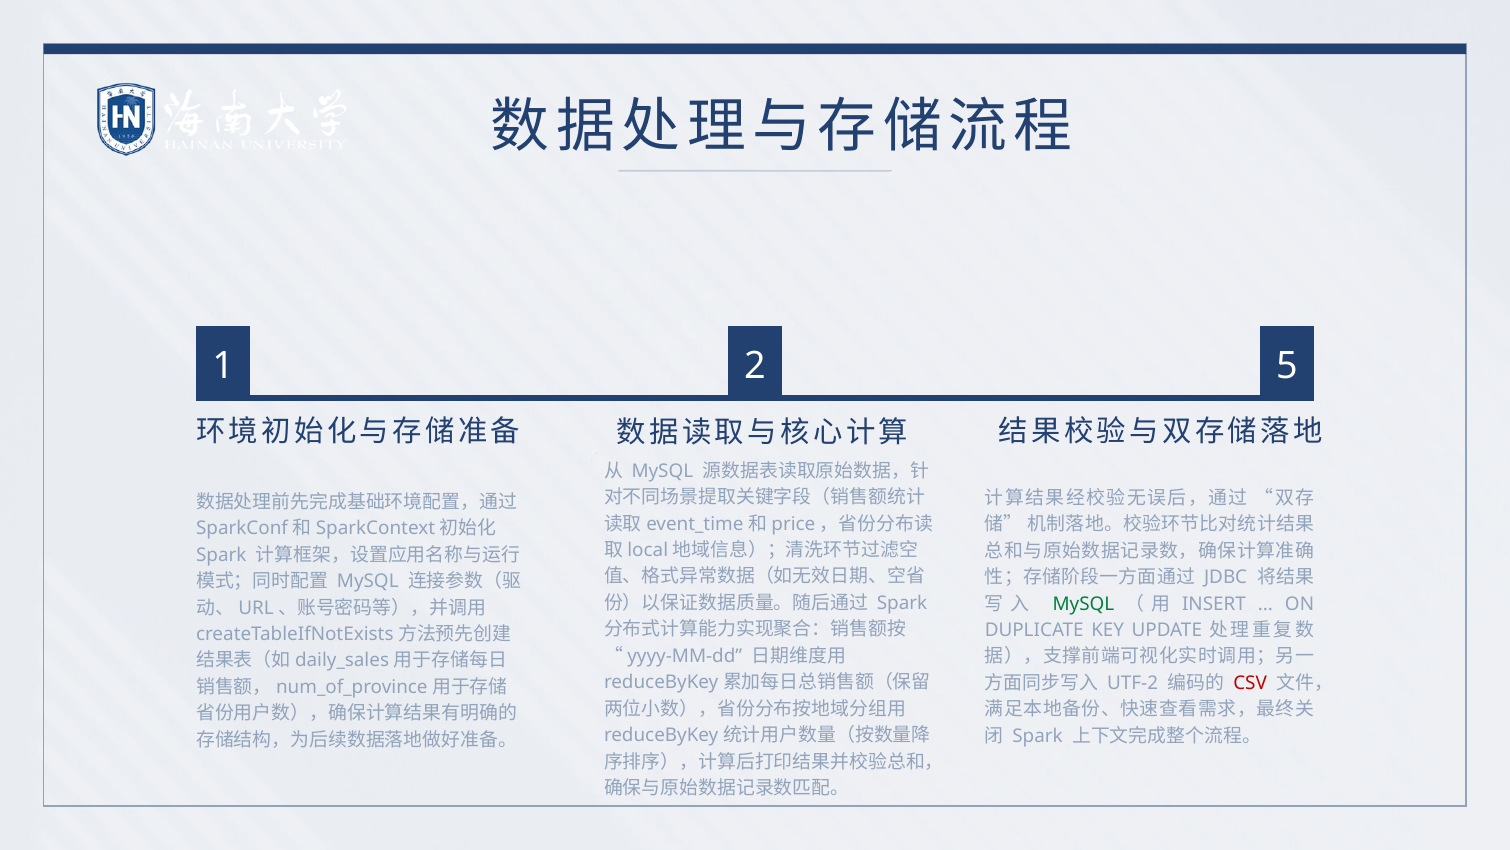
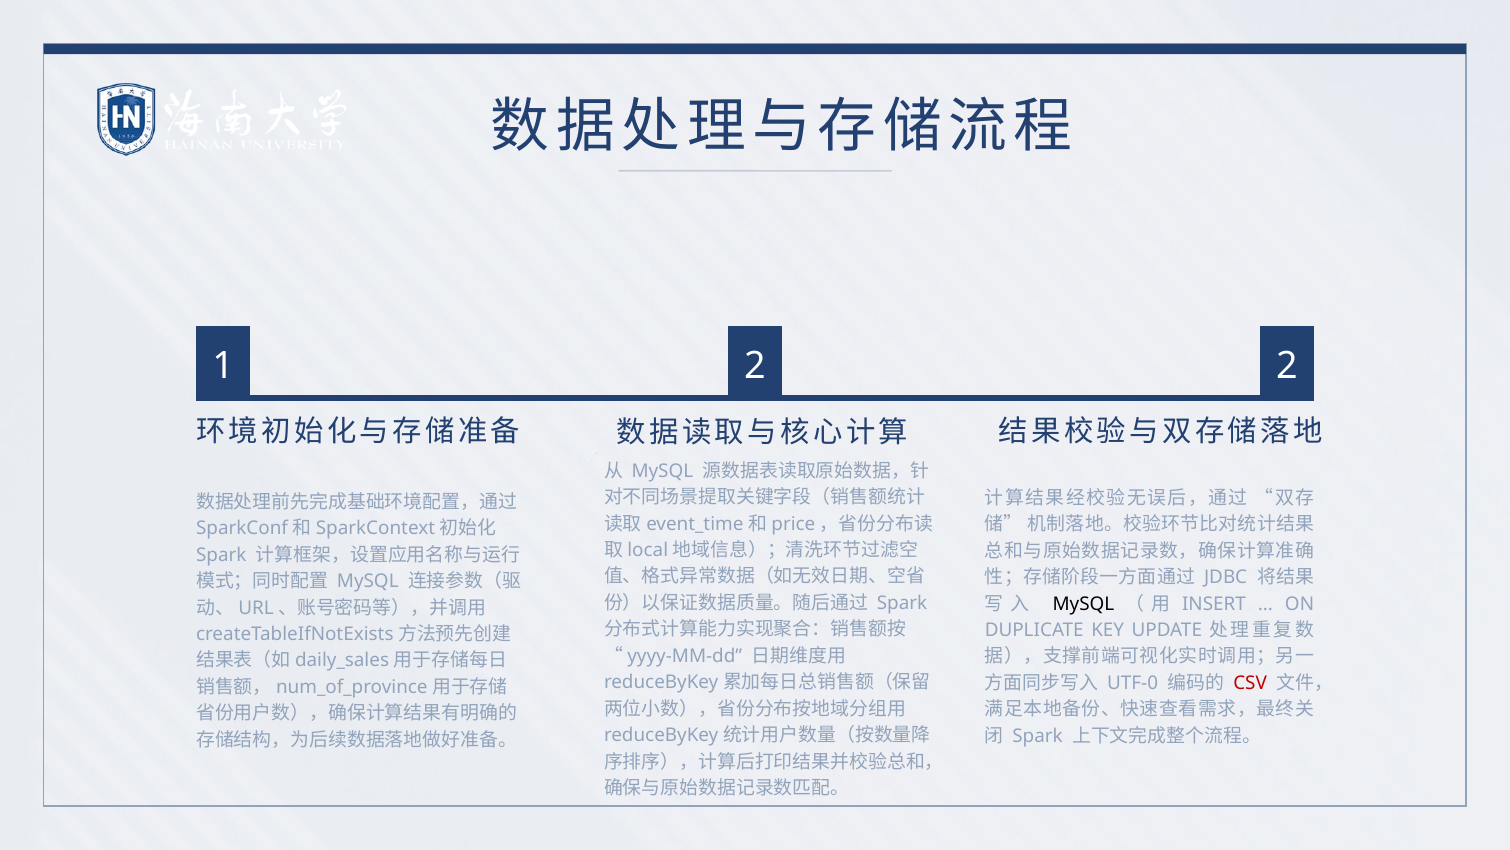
2 5: 5 -> 2 (1287, 366)
MySQL colour: green -> black (1083, 603)
UTF-2: UTF-2 -> UTF-0 (1133, 683)
